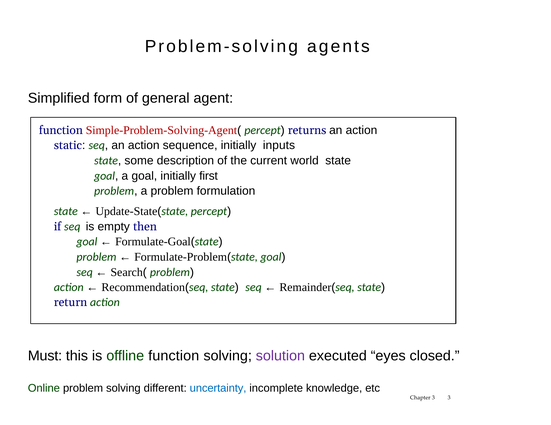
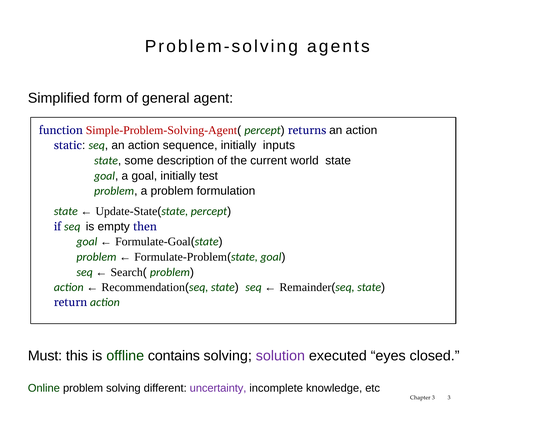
first: first -> test (209, 176)
offline function: function -> contains (174, 356)
uncertainty colour: blue -> purple (218, 389)
